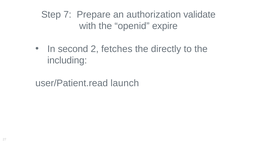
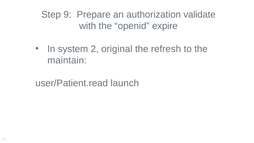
7: 7 -> 9 (67, 15)
second: second -> system (73, 49)
fetches: fetches -> original (117, 49)
directly: directly -> refresh (166, 49)
including: including -> maintain (67, 60)
